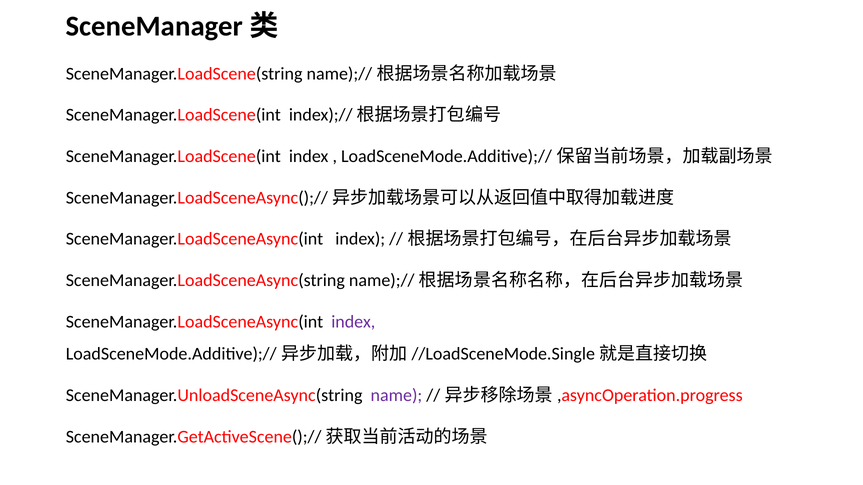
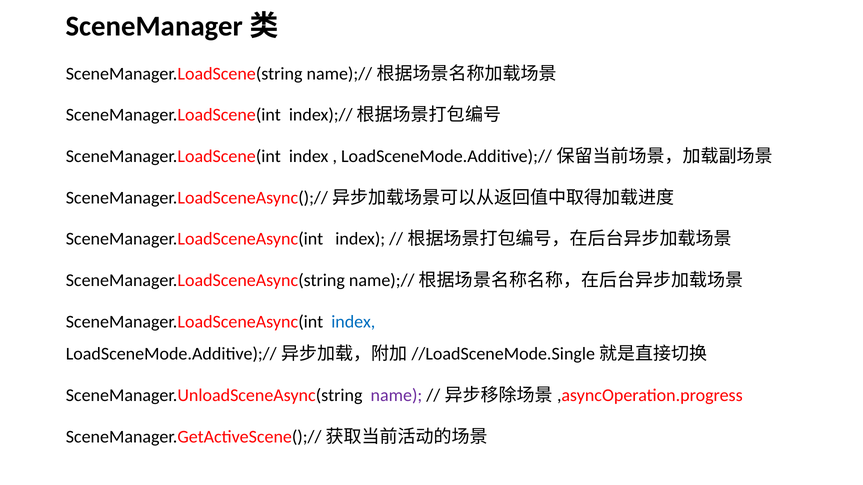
index colour: purple -> blue (353, 322)
